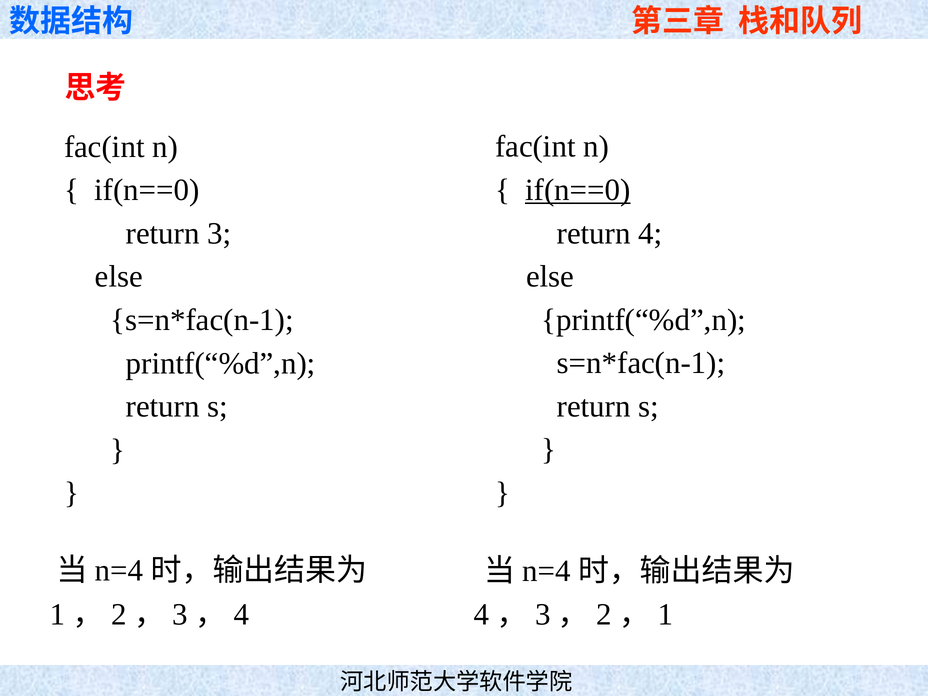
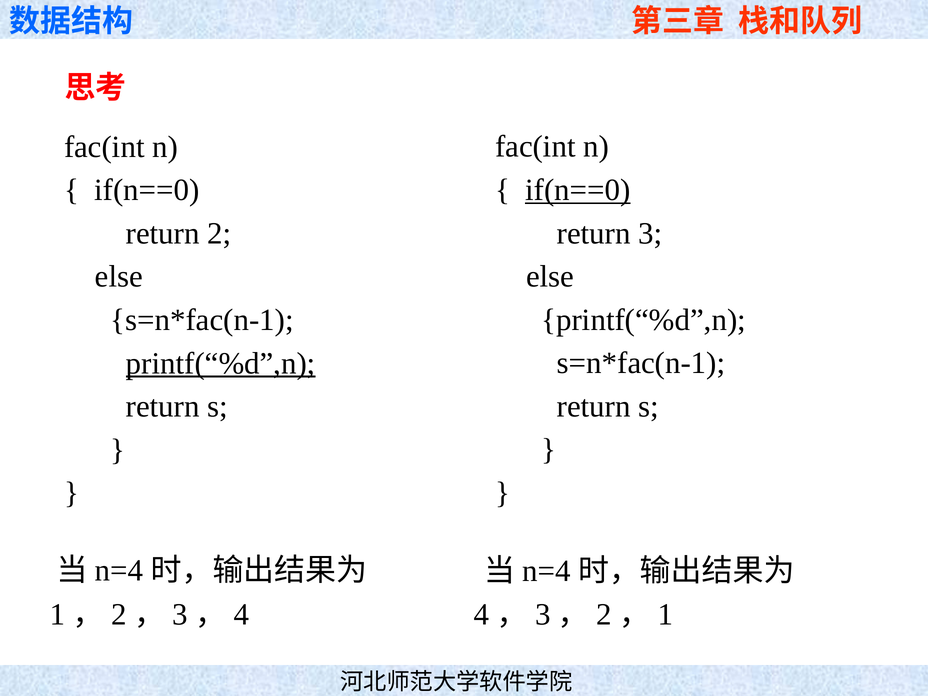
4: 4 -> 3 (650, 233)
3: 3 -> 2 (219, 233)
printf(“%d”,n underline: none -> present (221, 363)
